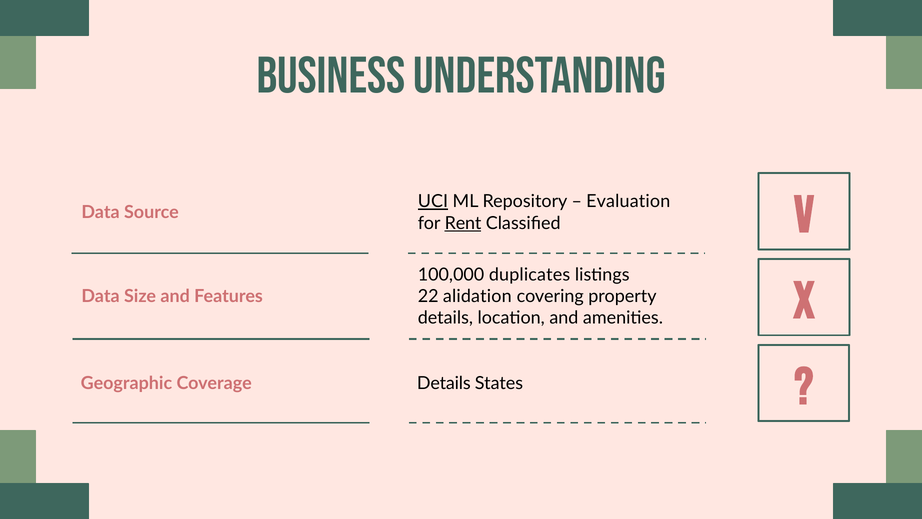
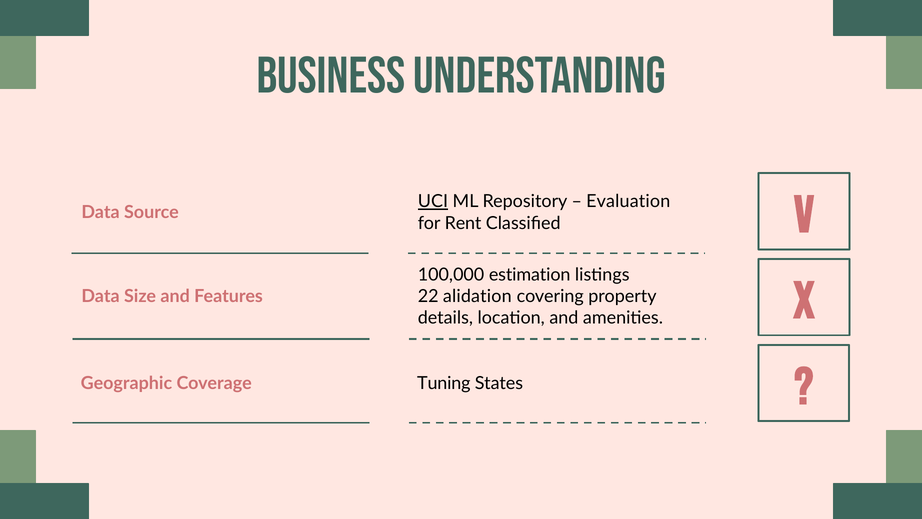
Rent underline: present -> none (463, 223)
duplicates: duplicates -> estimation (530, 275)
Details: Details -> Tuning (444, 383)
